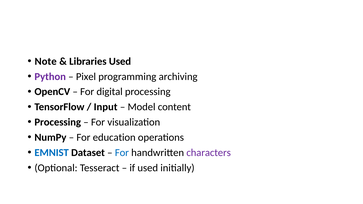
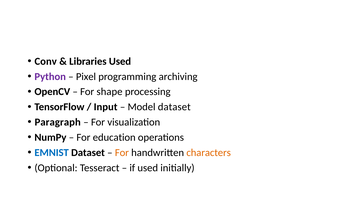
Note: Note -> Conv (46, 61)
digital: digital -> shape (110, 92)
Model content: content -> dataset (174, 107)
Processing: Processing -> Paragraph (58, 122)
For colour: blue -> orange (122, 153)
characters colour: purple -> orange (209, 153)
